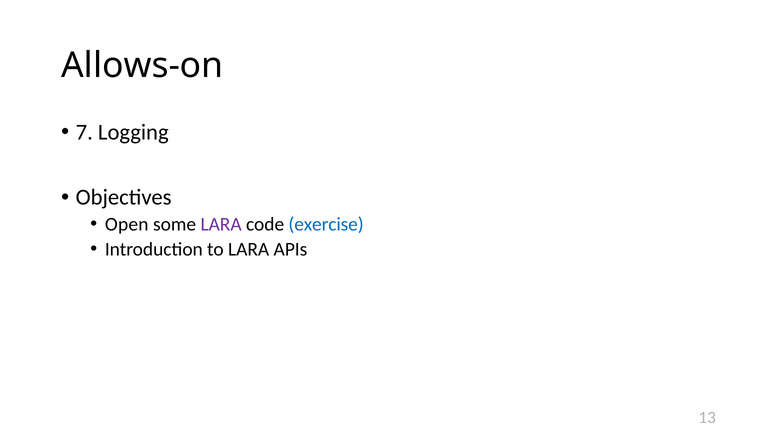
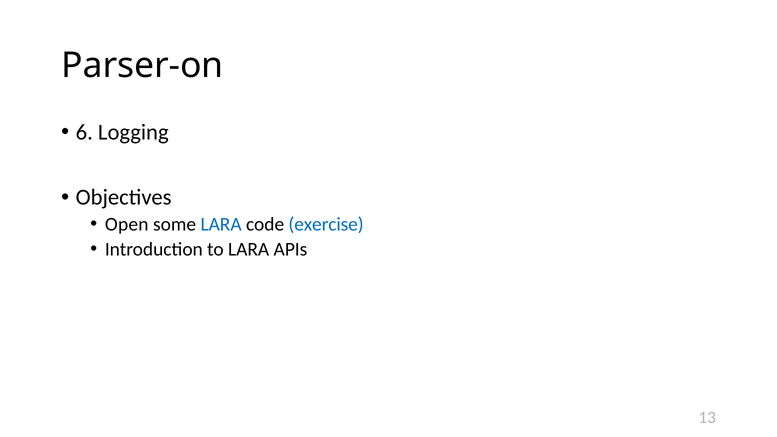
Allows-on: Allows-on -> Parser-on (142, 65)
7: 7 -> 6 (84, 132)
LARA colour: purple -> blue (221, 224)
